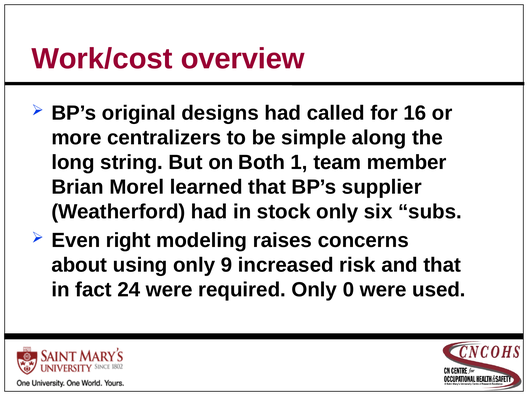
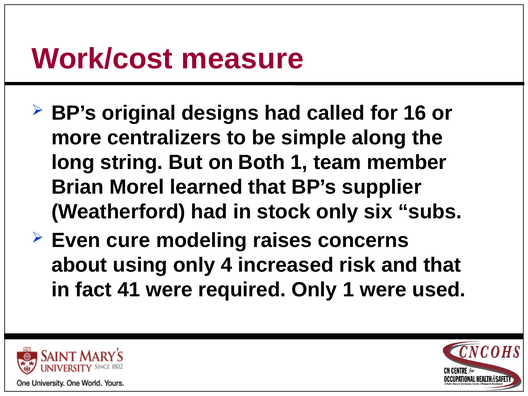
overview: overview -> measure (243, 59)
right: right -> cure (128, 241)
9: 9 -> 4 (227, 265)
24: 24 -> 41 (129, 290)
Only 0: 0 -> 1 (348, 290)
